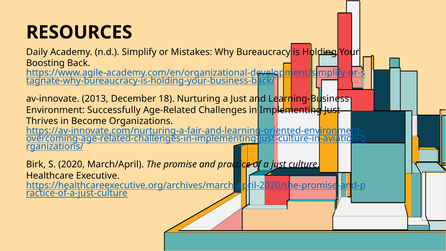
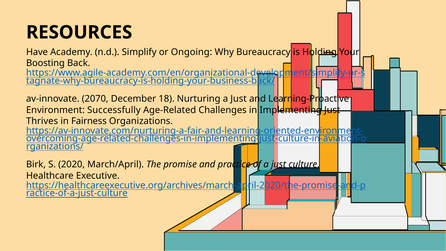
Daily: Daily -> Have (37, 52)
Mistakes: Mistakes -> Ongoing (192, 52)
2013: 2013 -> 2070 (95, 99)
Learning-Business: Learning-Business -> Learning-Proactive (309, 99)
Become: Become -> Fairness (89, 121)
